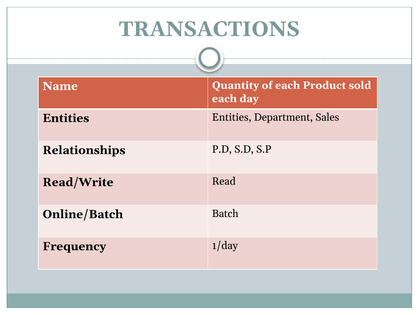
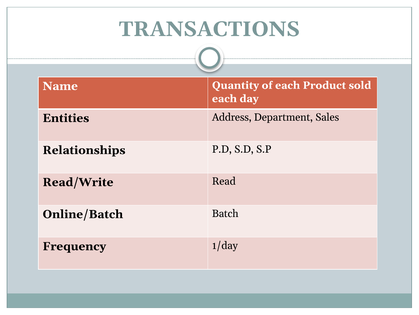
Entities Entities: Entities -> Address (232, 117)
